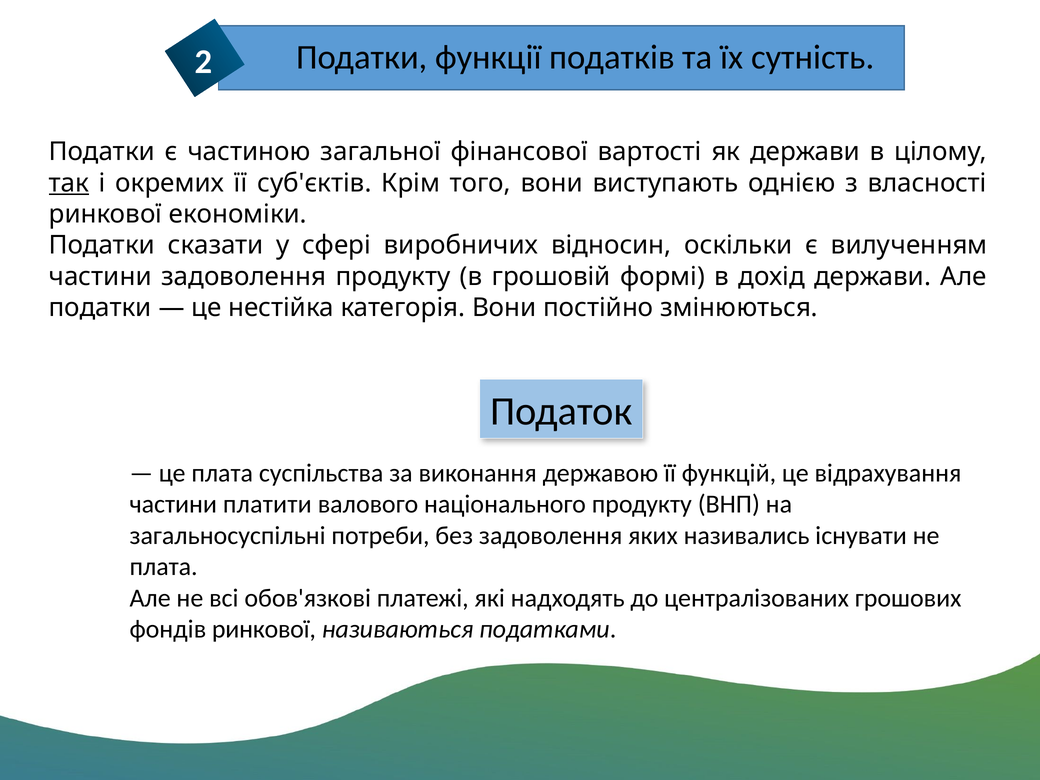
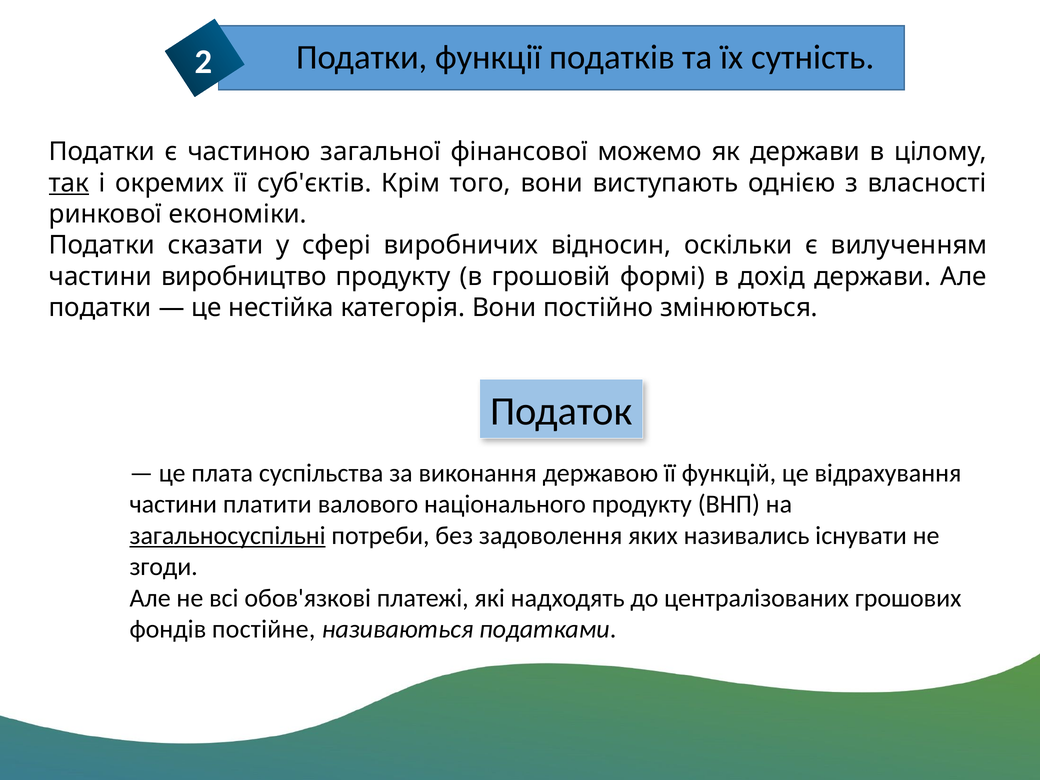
вартості: вартості -> можемо (650, 152)
частини задоволення: задоволення -> виробництво (244, 277)
загальносуспільні underline: none -> present (228, 536)
плата: плата -> згоди (164, 567)
фондів ринкової: ринкової -> постійне (264, 629)
